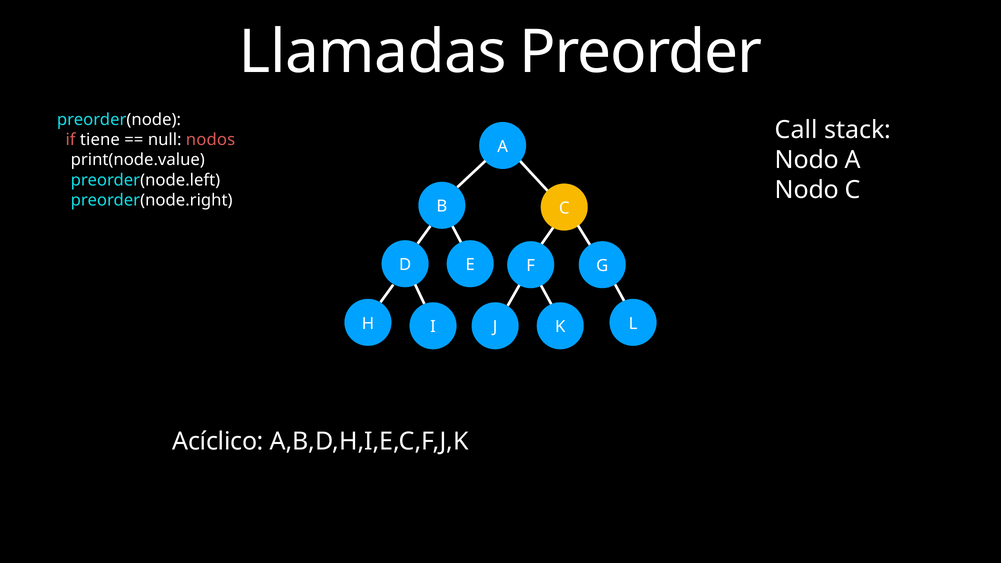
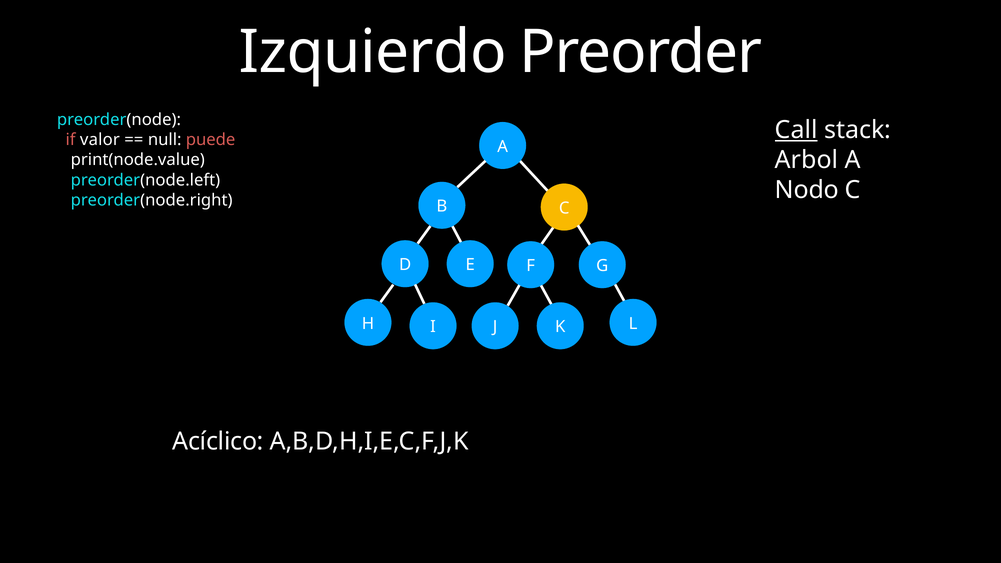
Llamadas: Llamadas -> Izquierdo (373, 52)
Call underline: none -> present (796, 130)
tiene: tiene -> valor (100, 140)
nodos: nodos -> puede (211, 140)
Nodo: Nodo -> Arbol (807, 160)
